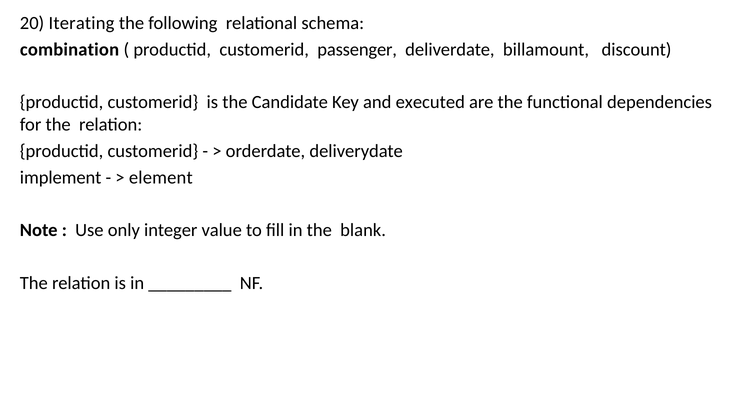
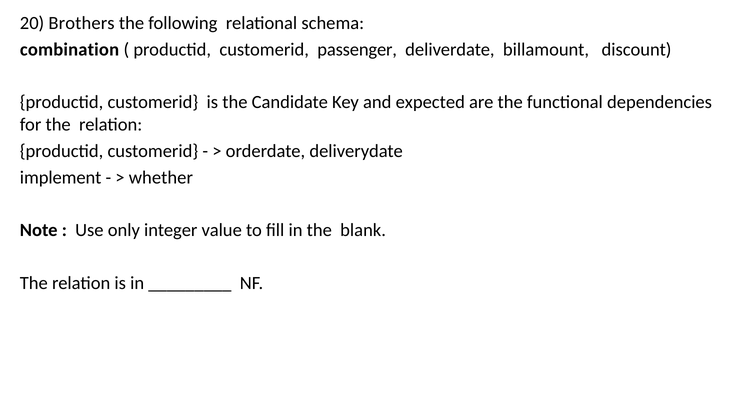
Iterating: Iterating -> Brothers (82, 23)
executed: executed -> expected (430, 102)
element: element -> whether (161, 177)
